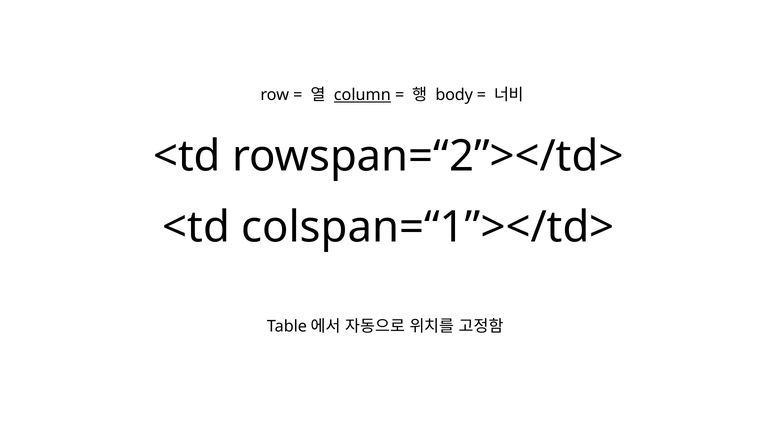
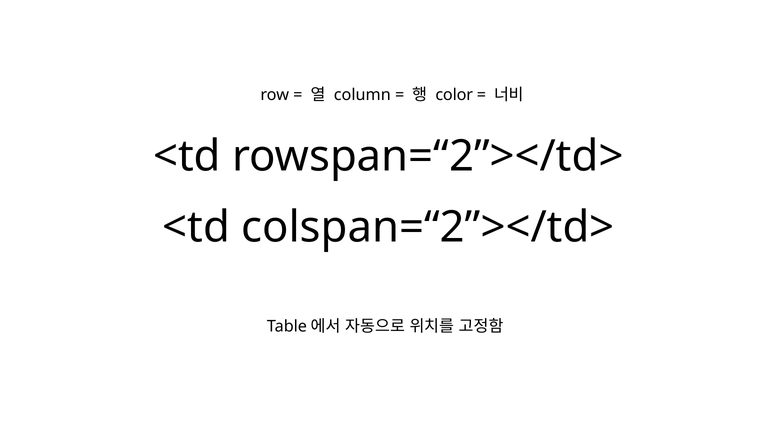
column underline: present -> none (362, 95)
body: body -> color (454, 95)
colspan=“1”></td>: colspan=“1”></td> -> colspan=“2”></td> (428, 227)
